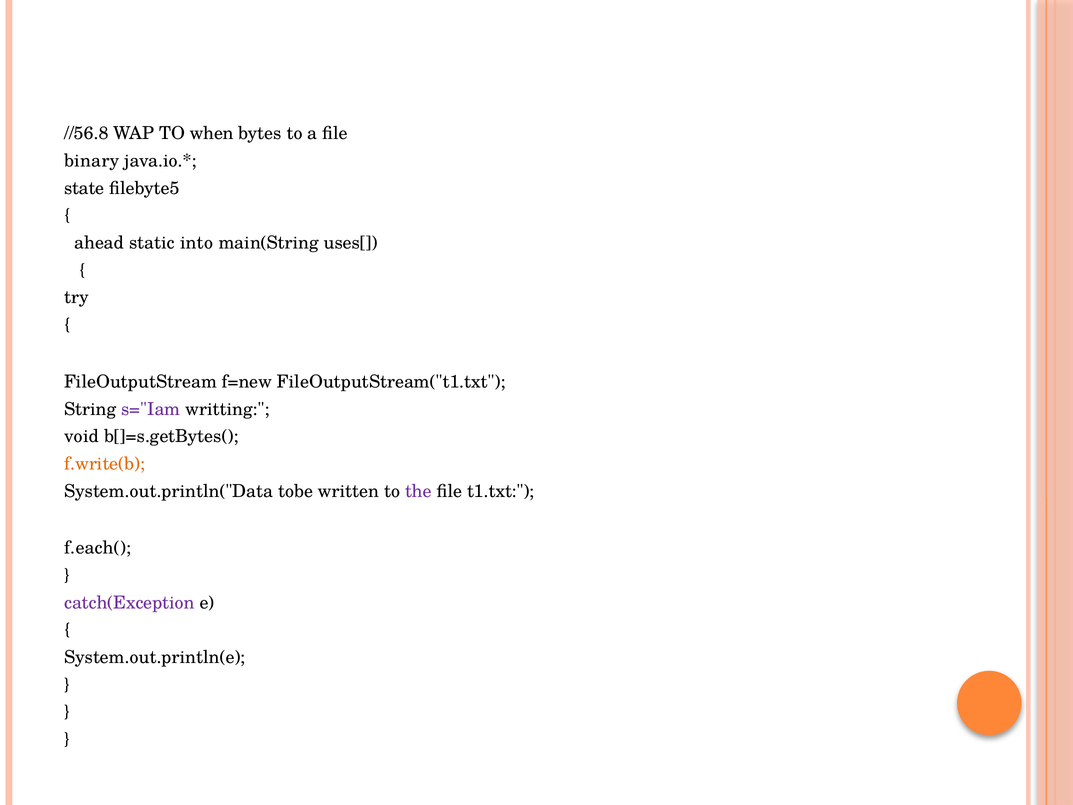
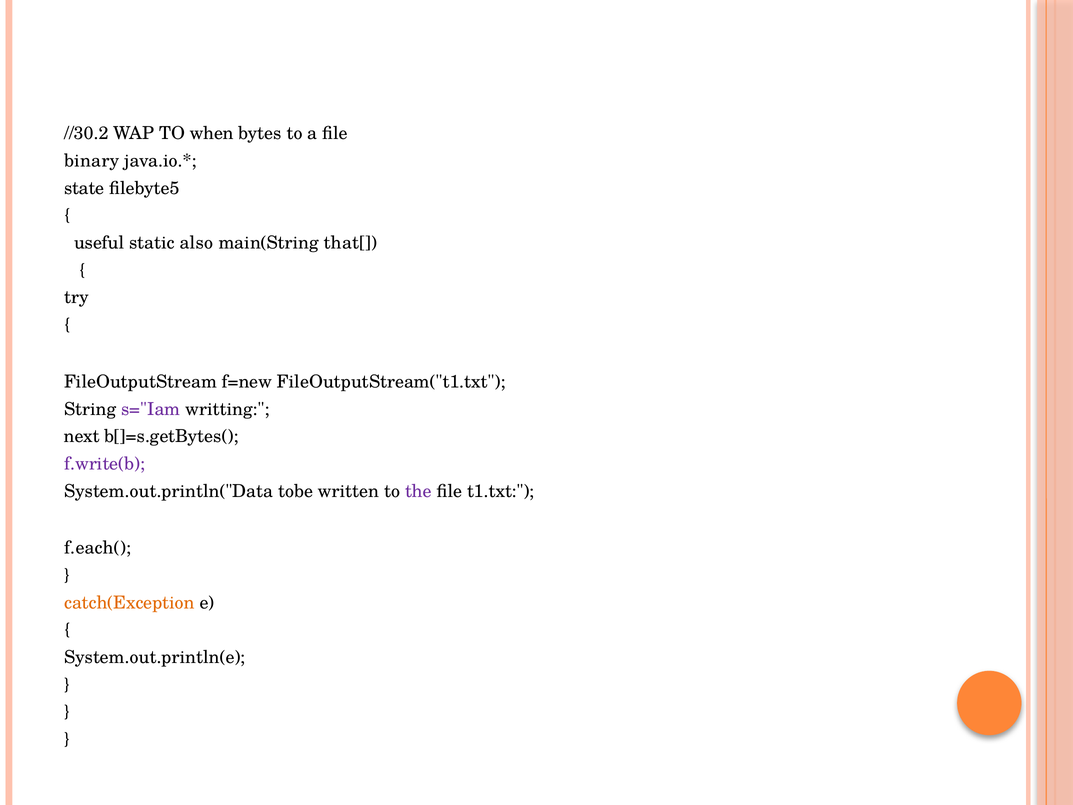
//56.8: //56.8 -> //30.2 (86, 134)
ahead: ahead -> useful (99, 243)
into: into -> also (197, 243)
uses[: uses[ -> that[ (351, 243)
void: void -> next (82, 436)
f.write(b colour: orange -> purple (105, 464)
catch(Exception colour: purple -> orange (129, 602)
